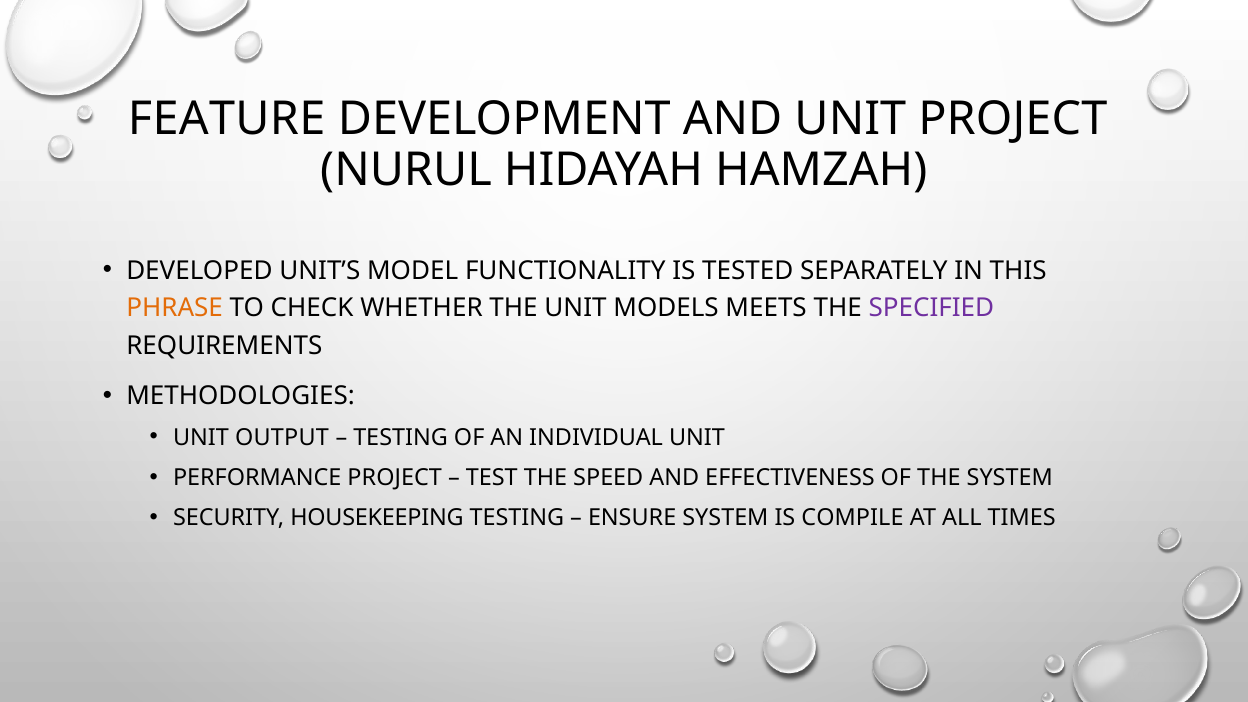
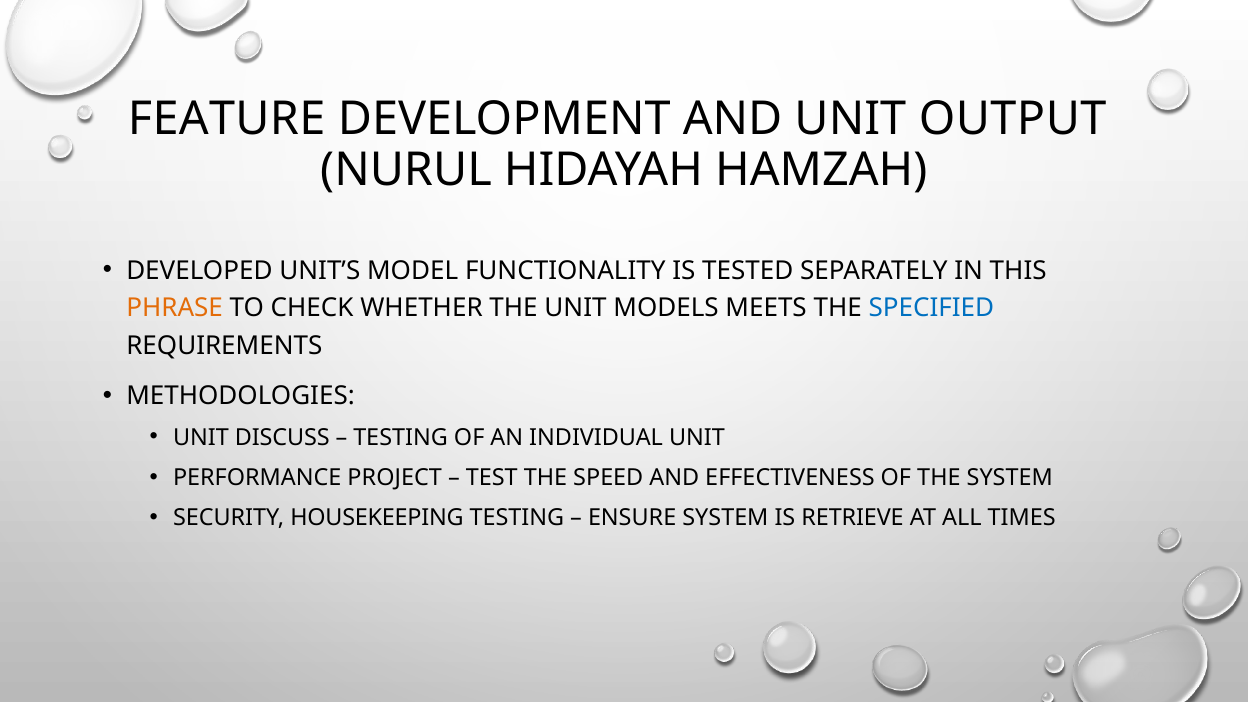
UNIT PROJECT: PROJECT -> OUTPUT (1013, 119)
SPECIFIED colour: purple -> blue (931, 308)
OUTPUT: OUTPUT -> DISCUSS (282, 438)
COMPILE: COMPILE -> RETRIEVE (853, 518)
